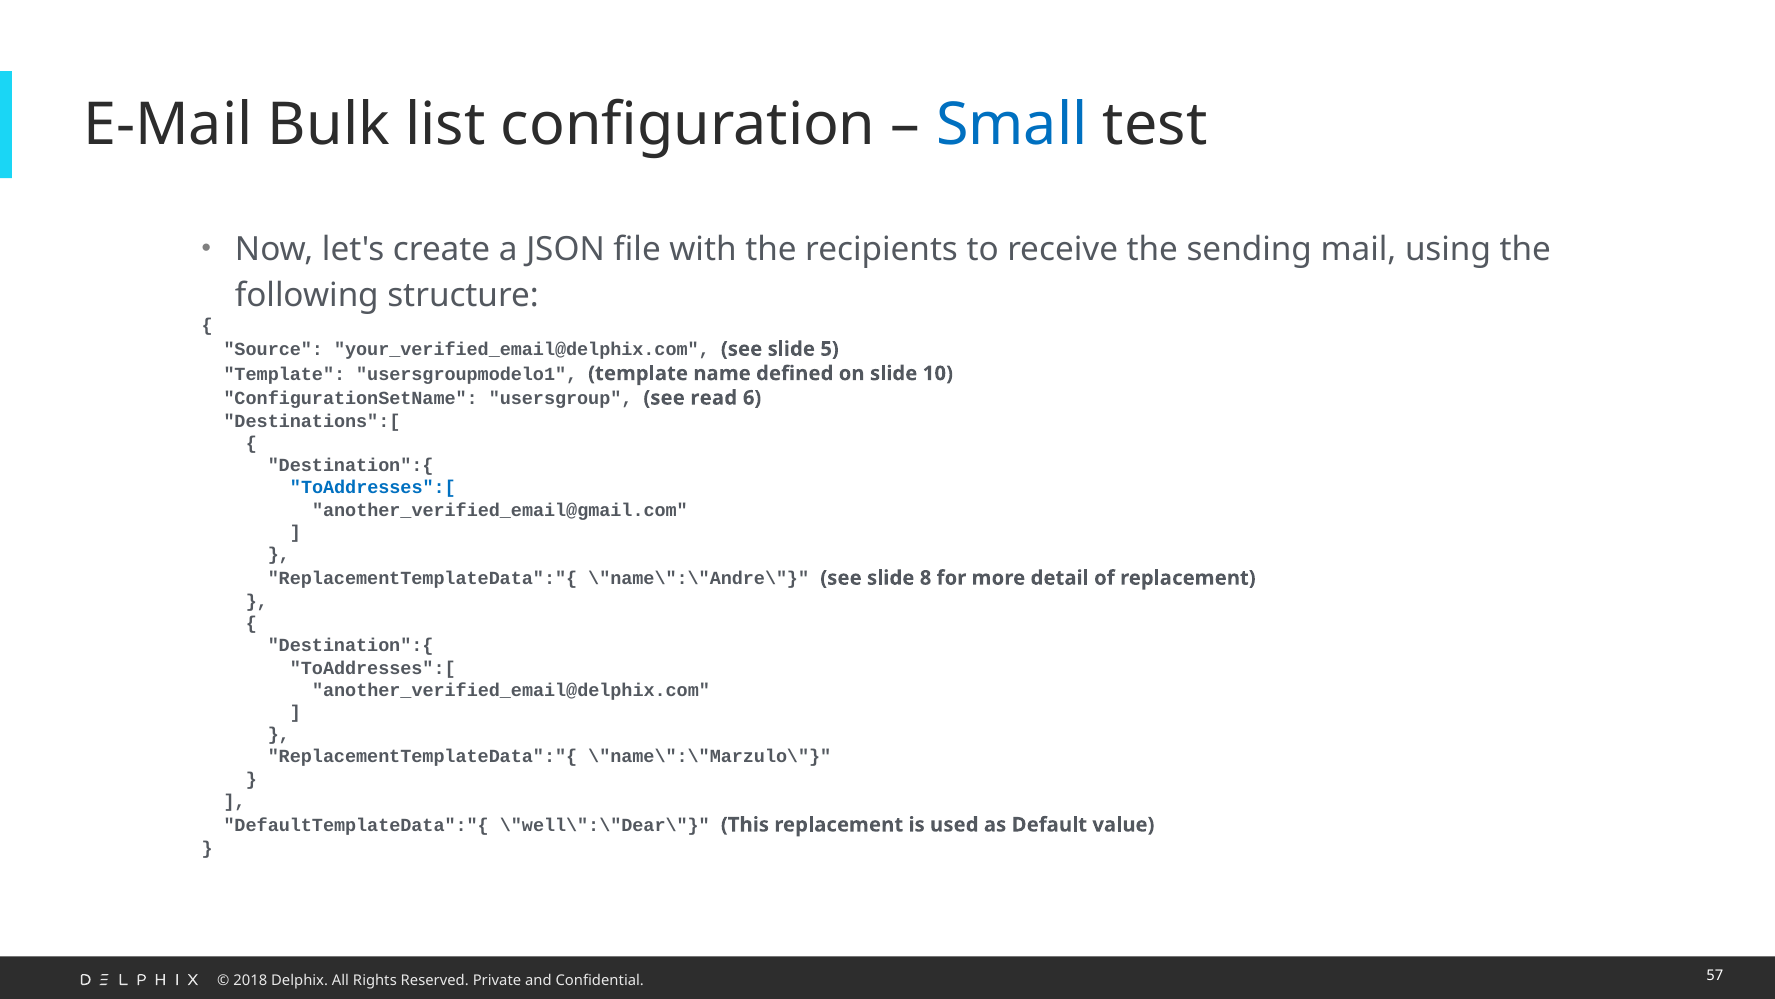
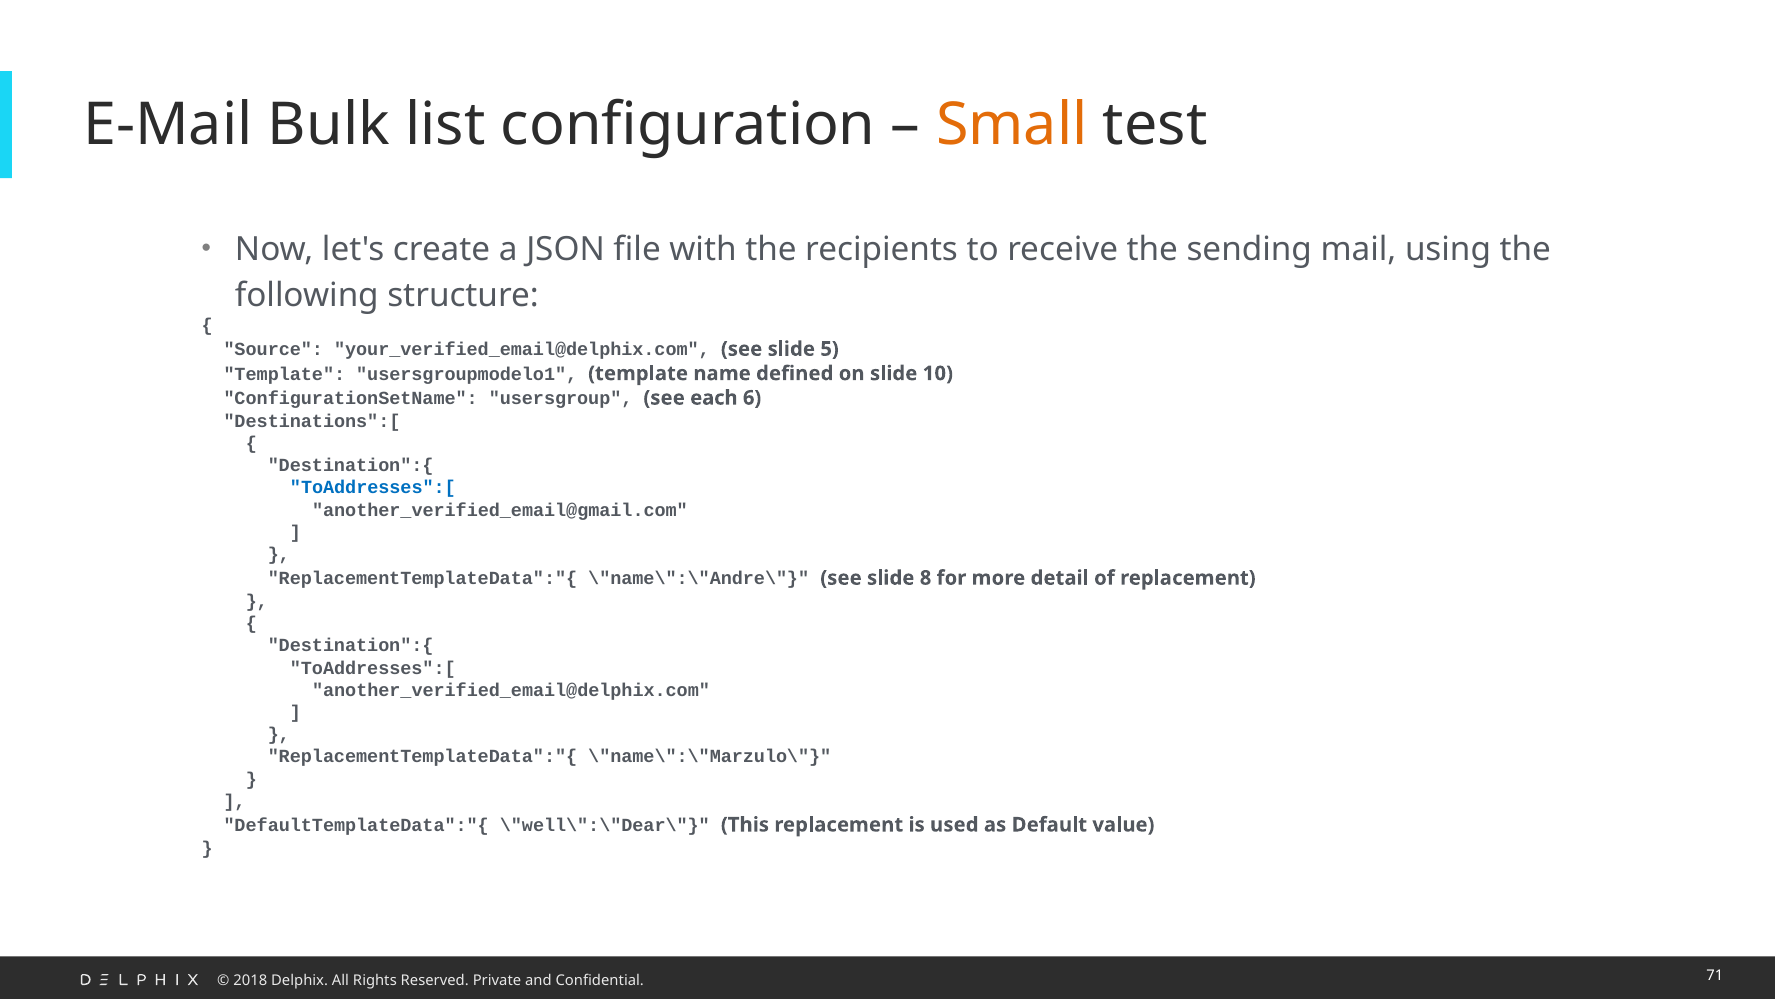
Small colour: blue -> orange (1012, 124)
read: read -> each (714, 398)
57: 57 -> 71 (1715, 975)
